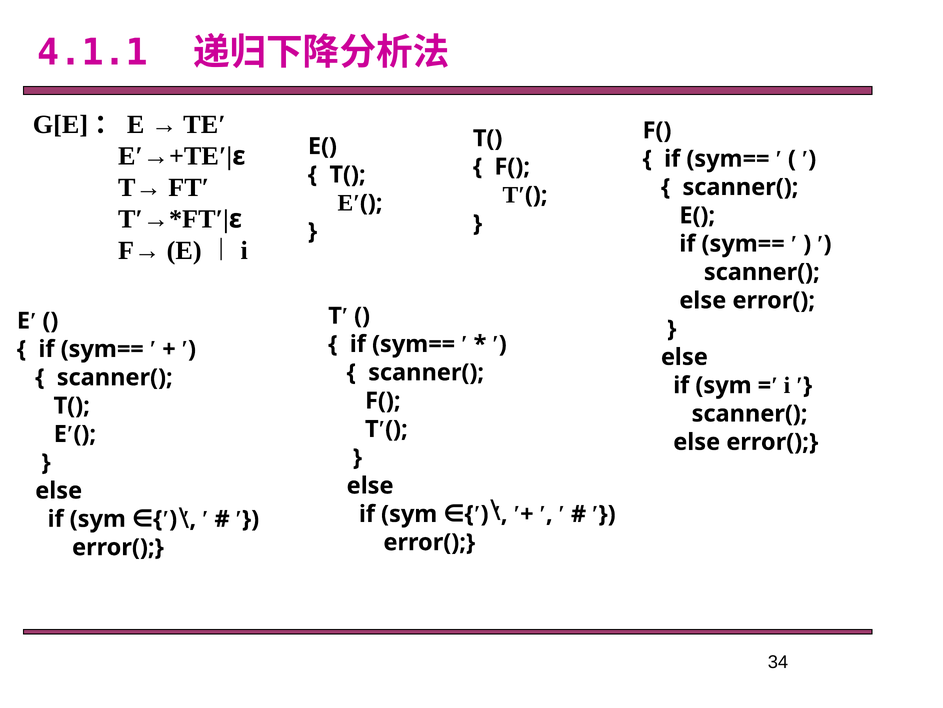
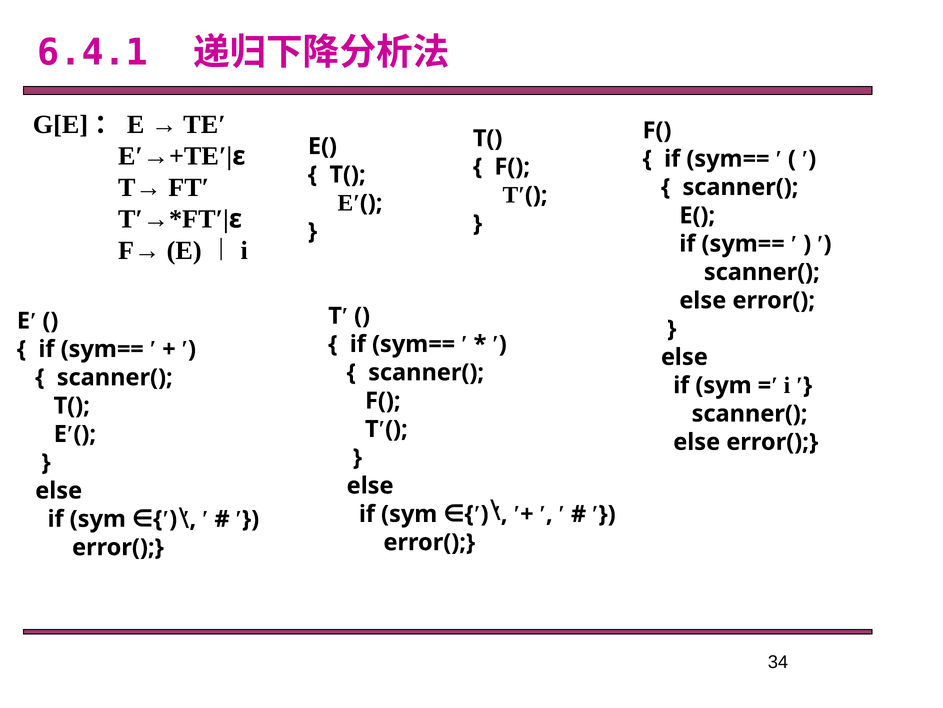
4.1.1: 4.1.1 -> 6.4.1 (93, 53)
